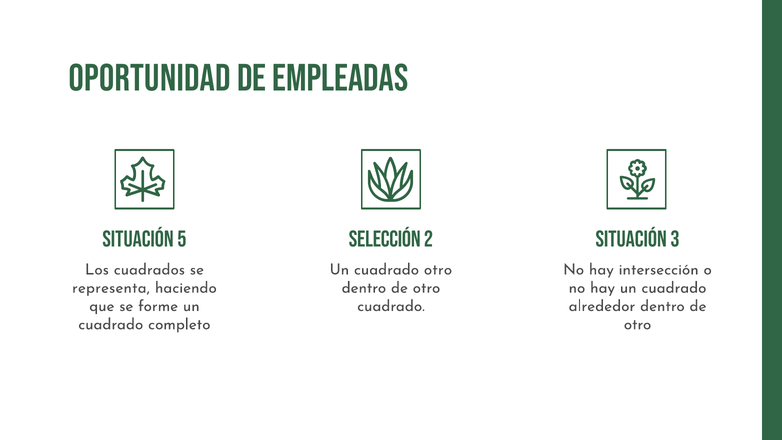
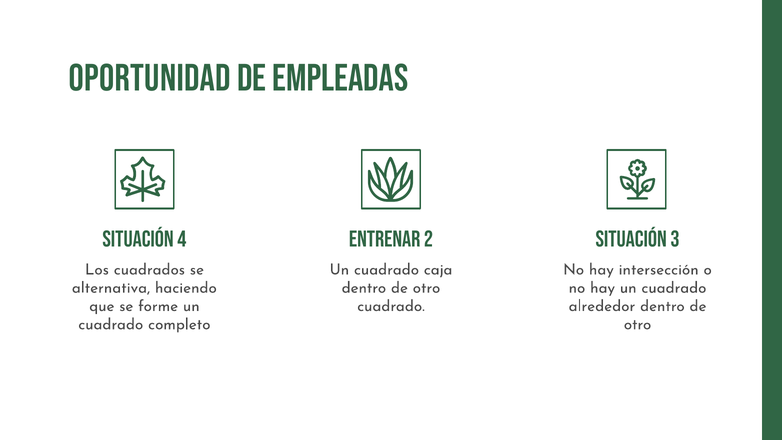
5: 5 -> 4 (182, 239)
Selección: Selección -> Entrenar (385, 239)
cuadrado otro: otro -> caja (438, 269)
representa: representa -> alternativa (111, 288)
